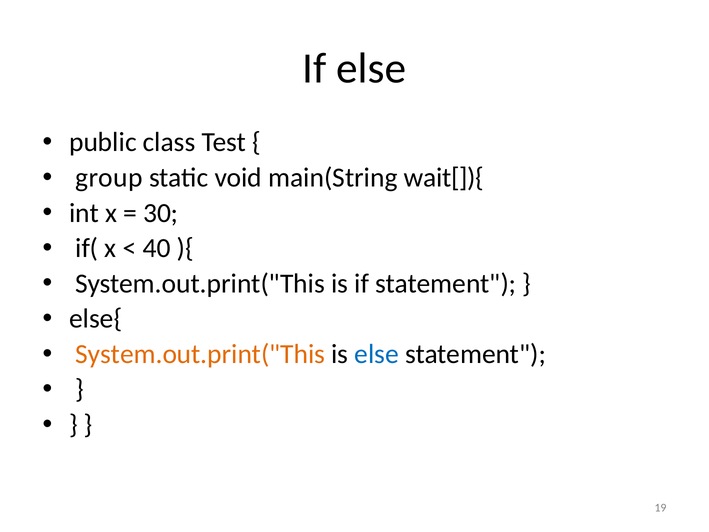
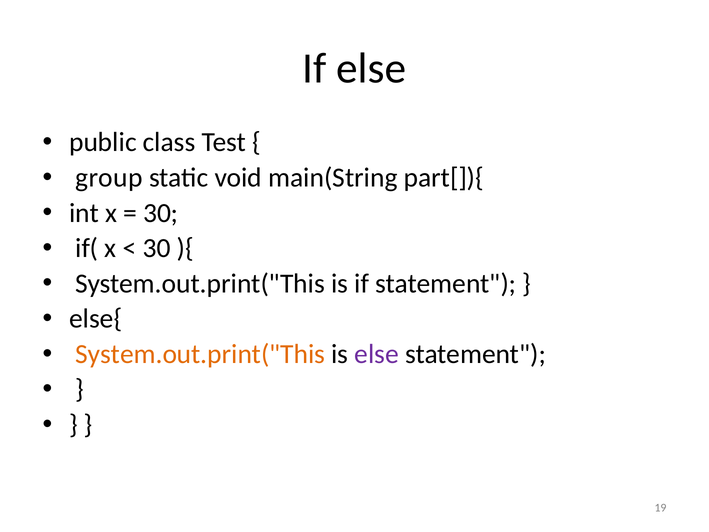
wait[]){: wait[]){ -> part[]){ (444, 178)
40: 40 -> 30 (157, 248)
else colour: blue -> purple (377, 354)
